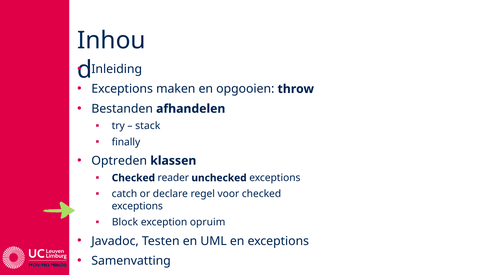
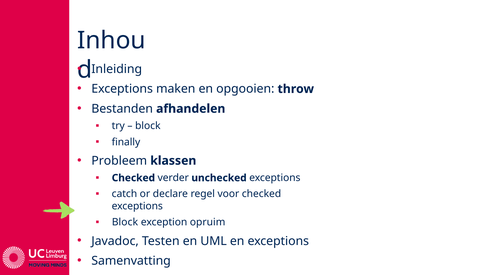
stack: stack -> block (148, 126)
Optreden: Optreden -> Probleem (119, 161)
reader: reader -> verder (173, 178)
